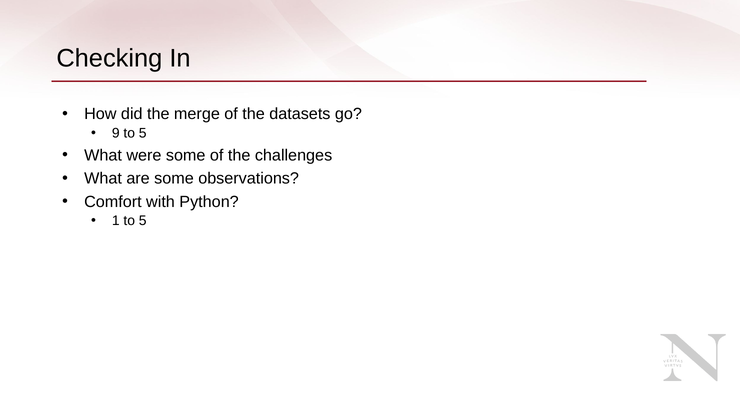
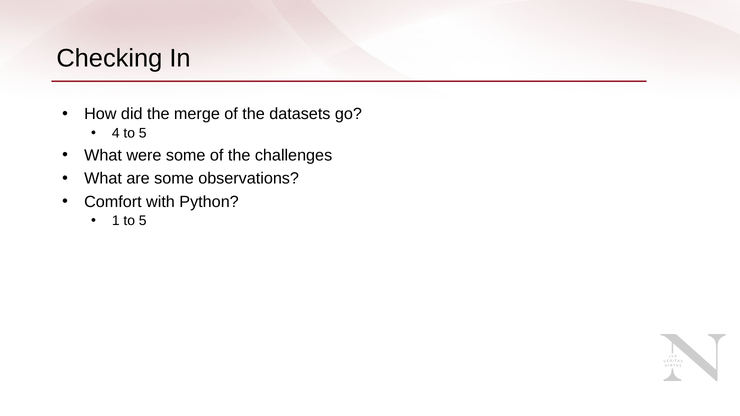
9: 9 -> 4 (116, 133)
